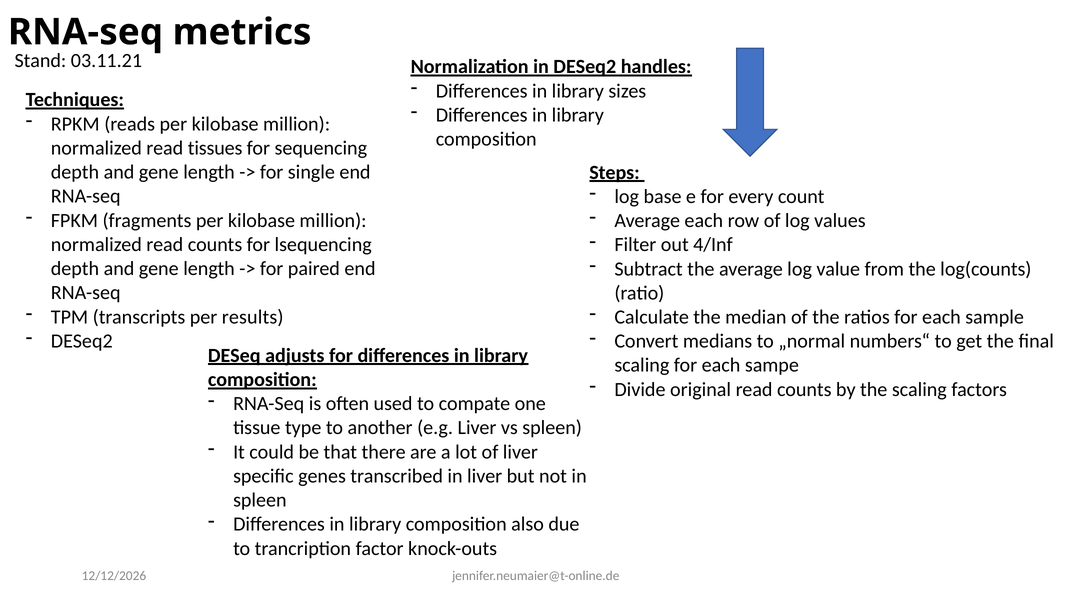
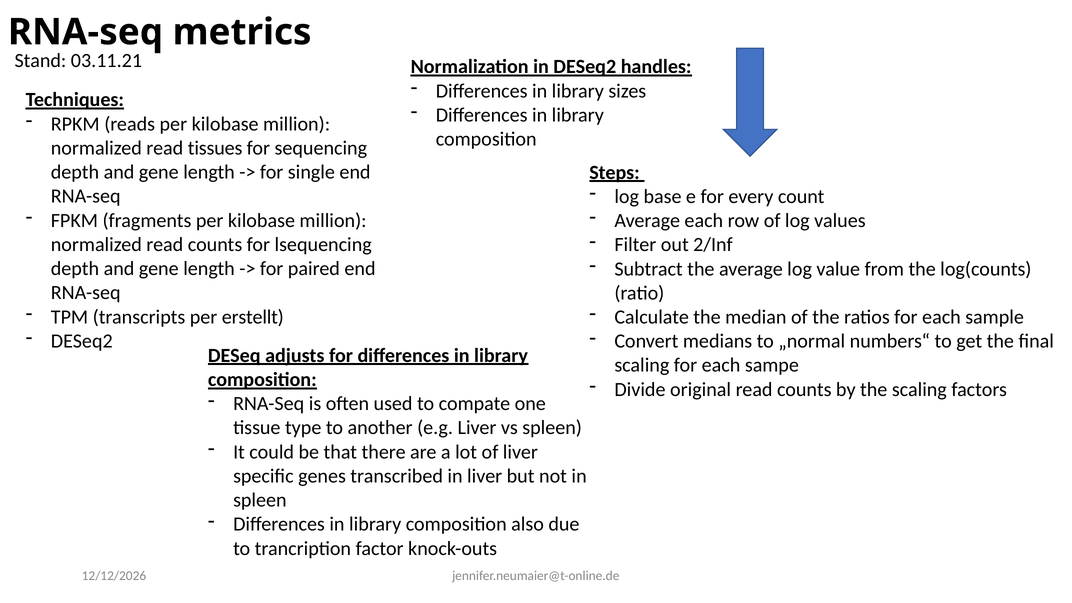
4/Inf: 4/Inf -> 2/Inf (713, 245)
results: results -> erstellt (253, 317)
